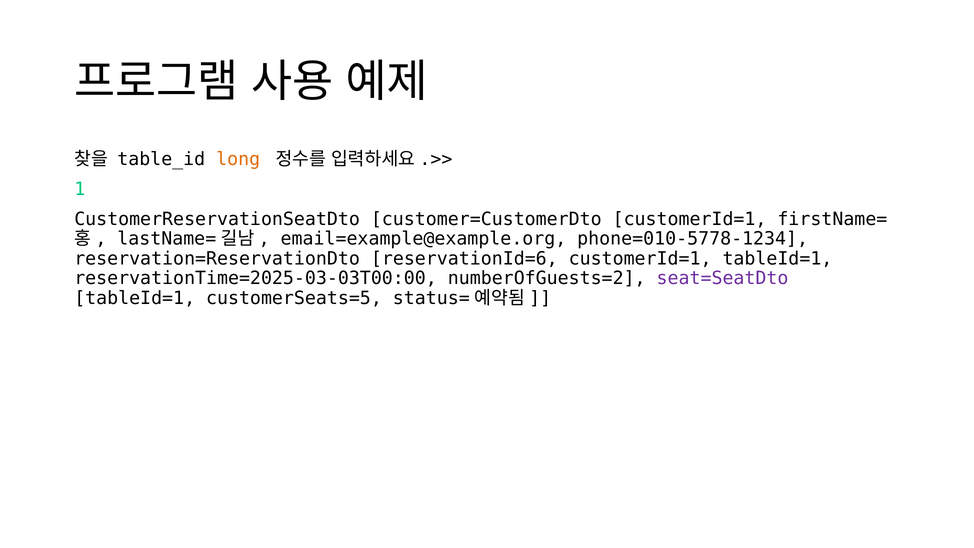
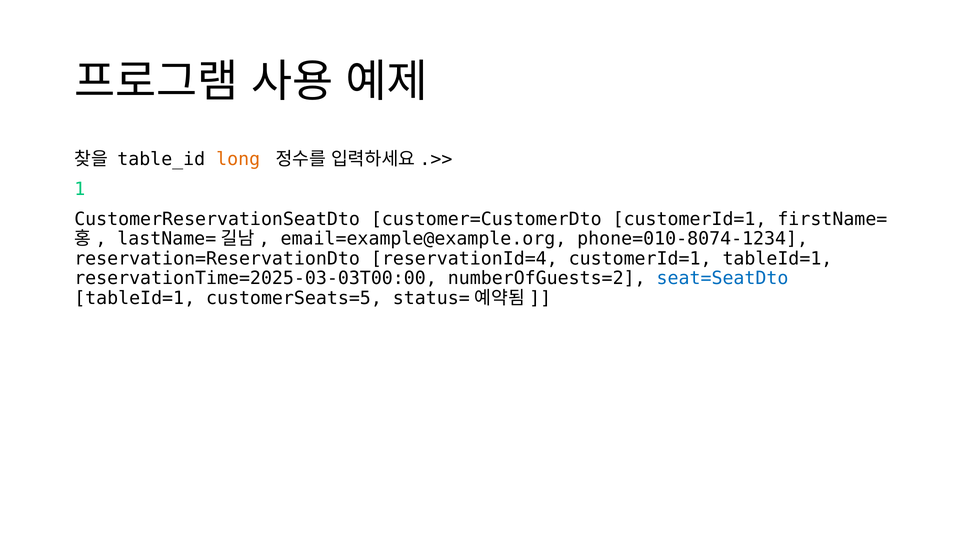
phone=010-5778-1234: phone=010-5778-1234 -> phone=010-8074-1234 (693, 239)
reservationId=6: reservationId=6 -> reservationId=4 (464, 258)
seat=SeatDto colour: purple -> blue (723, 278)
